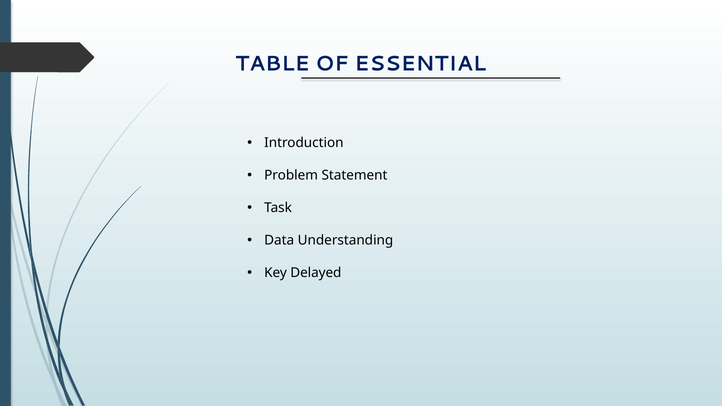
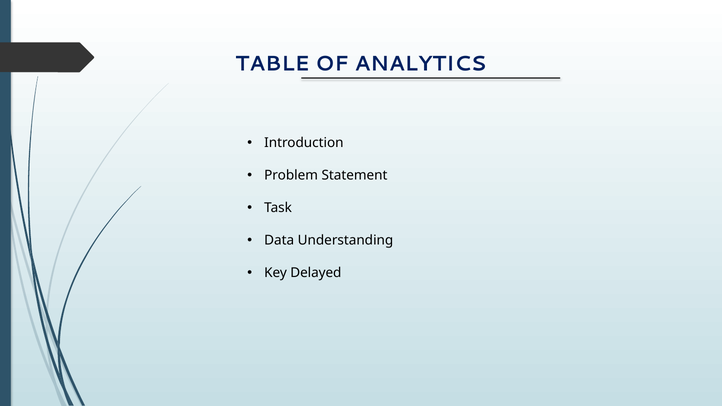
ESSENTIAL: ESSENTIAL -> ANALYTICS (420, 64)
